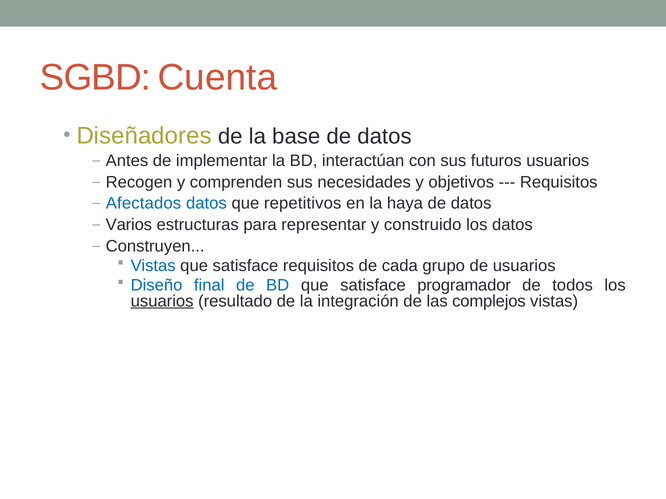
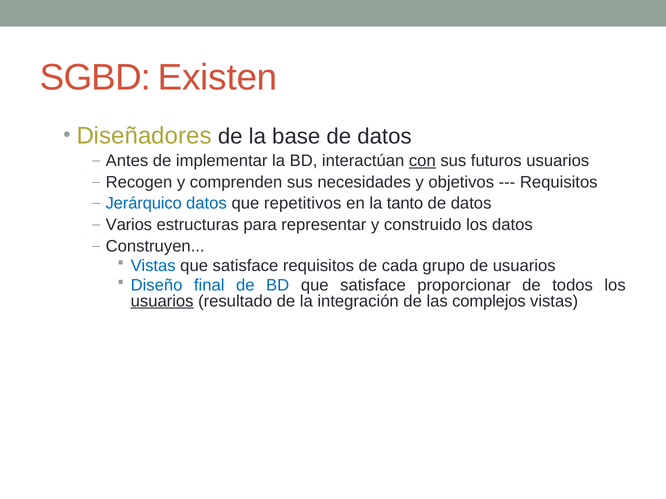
Cuenta: Cuenta -> Existen (218, 78)
con underline: none -> present (422, 161)
Afectados: Afectados -> Jerárquico (144, 204)
haya: haya -> tanto (405, 204)
programador: programador -> proporcionar (464, 285)
